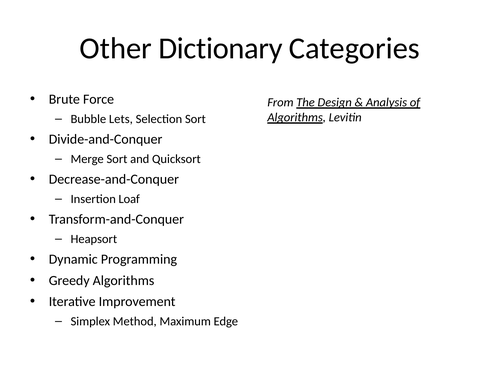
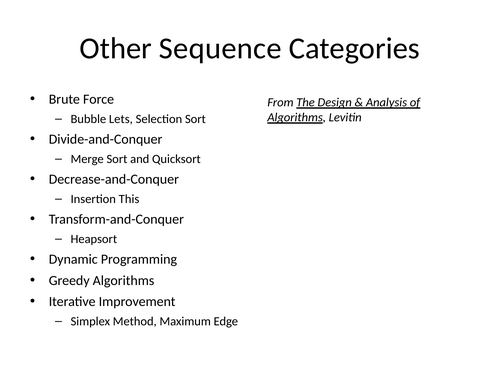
Dictionary: Dictionary -> Sequence (220, 48)
Loaf: Loaf -> This (129, 199)
